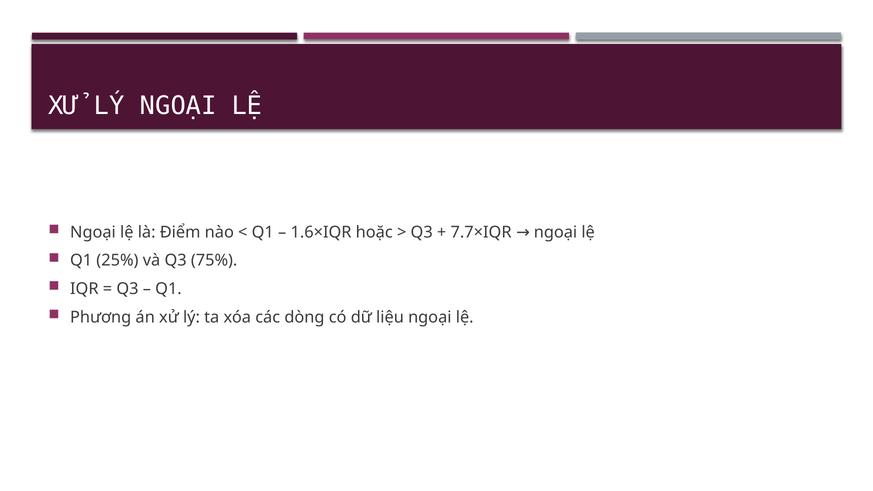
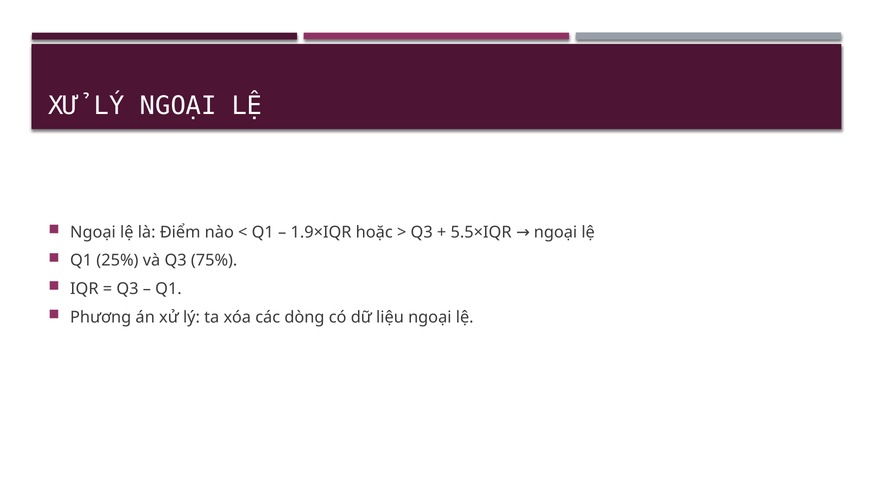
1.6×IQR: 1.6×IQR -> 1.9×IQR (321, 232)
7.7×IQR: 7.7×IQR -> 5.5×IQR (481, 232)
